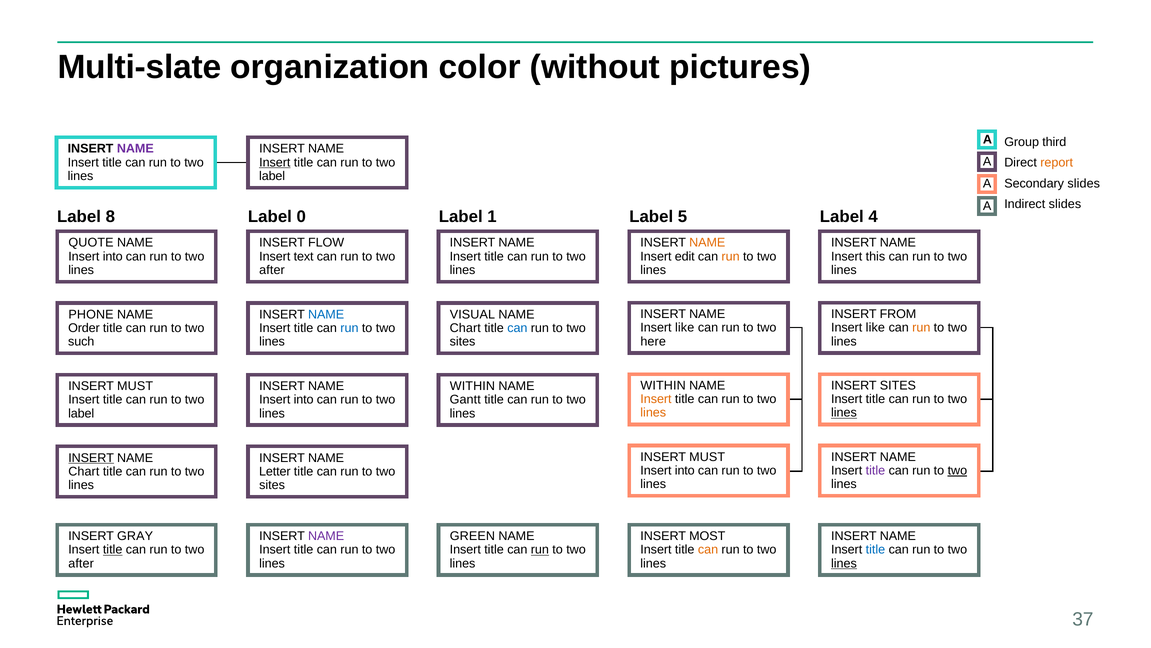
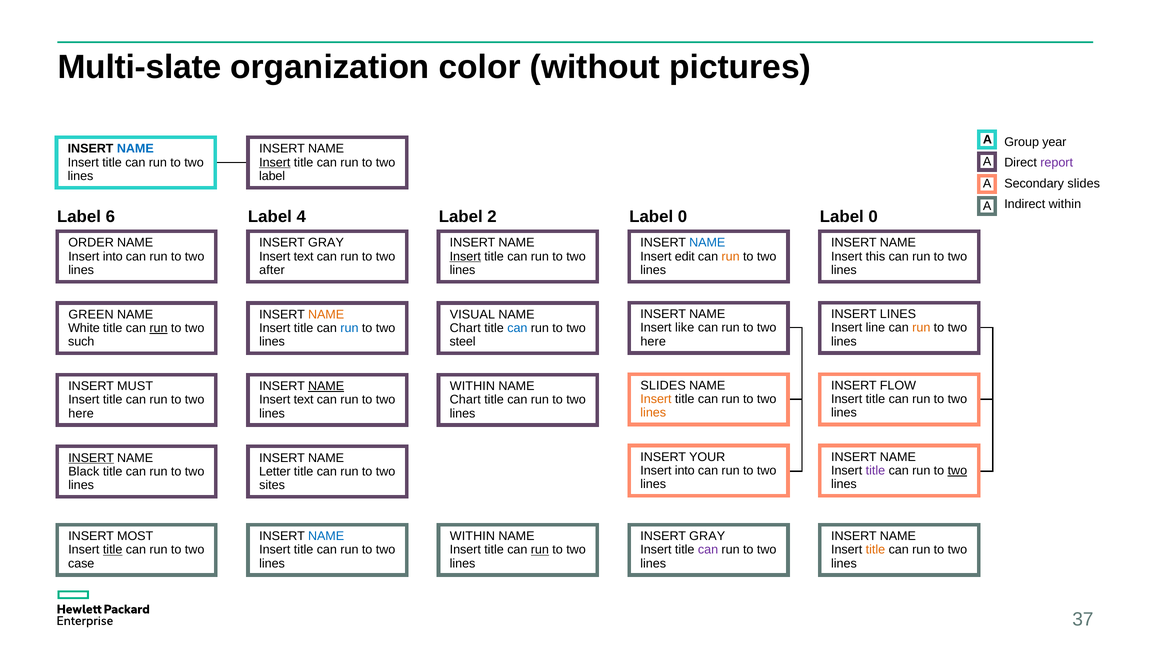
third: third -> year (1054, 142)
NAME colour: purple -> blue (135, 149)
report colour: orange -> purple (1057, 163)
Indirect slides: slides -> within (1065, 204)
8: 8 -> 6 (110, 216)
0: 0 -> 4 (301, 216)
1: 1 -> 2 (492, 216)
5: 5 -> 0 (683, 216)
4: 4 -> 0 (873, 216)
QUOTE: QUOTE -> ORDER (91, 243)
FLOW: FLOW -> GRAY (326, 243)
NAME colour: orange -> blue (707, 243)
Insert underline: none -> present (465, 256)
INSERT FROM: FROM -> LINES (898, 314)
PHONE: PHONE -> GREEN (91, 314)
NAME colour: blue -> orange (326, 314)
like: like -> line (875, 328)
Order: Order -> White (84, 328)
run underline: none -> present (158, 328)
sites: sites -> steel (463, 341)
WITHIN: WITHIN -> SLIDES (663, 385)
INSERT SITES: SITES -> FLOW (898, 385)
NAME underline: none -> present (326, 386)
into: into -> text (304, 399)
Gantt: Gantt -> Chart (465, 399)
lines underline: present -> none (844, 412)
label: label -> here (81, 413)
MUST: MUST -> YOUR (707, 457)
Chart: Chart -> Black (84, 471)
GRAY: GRAY -> MOST (135, 536)
NAME colour: purple -> blue (326, 536)
GREEN: GREEN -> WITHIN (472, 536)
MOST: MOST -> GRAY (707, 536)
can colour: orange -> purple (708, 549)
title colour: blue -> orange (875, 549)
after: after -> case (81, 563)
lines underline: present -> none (844, 563)
